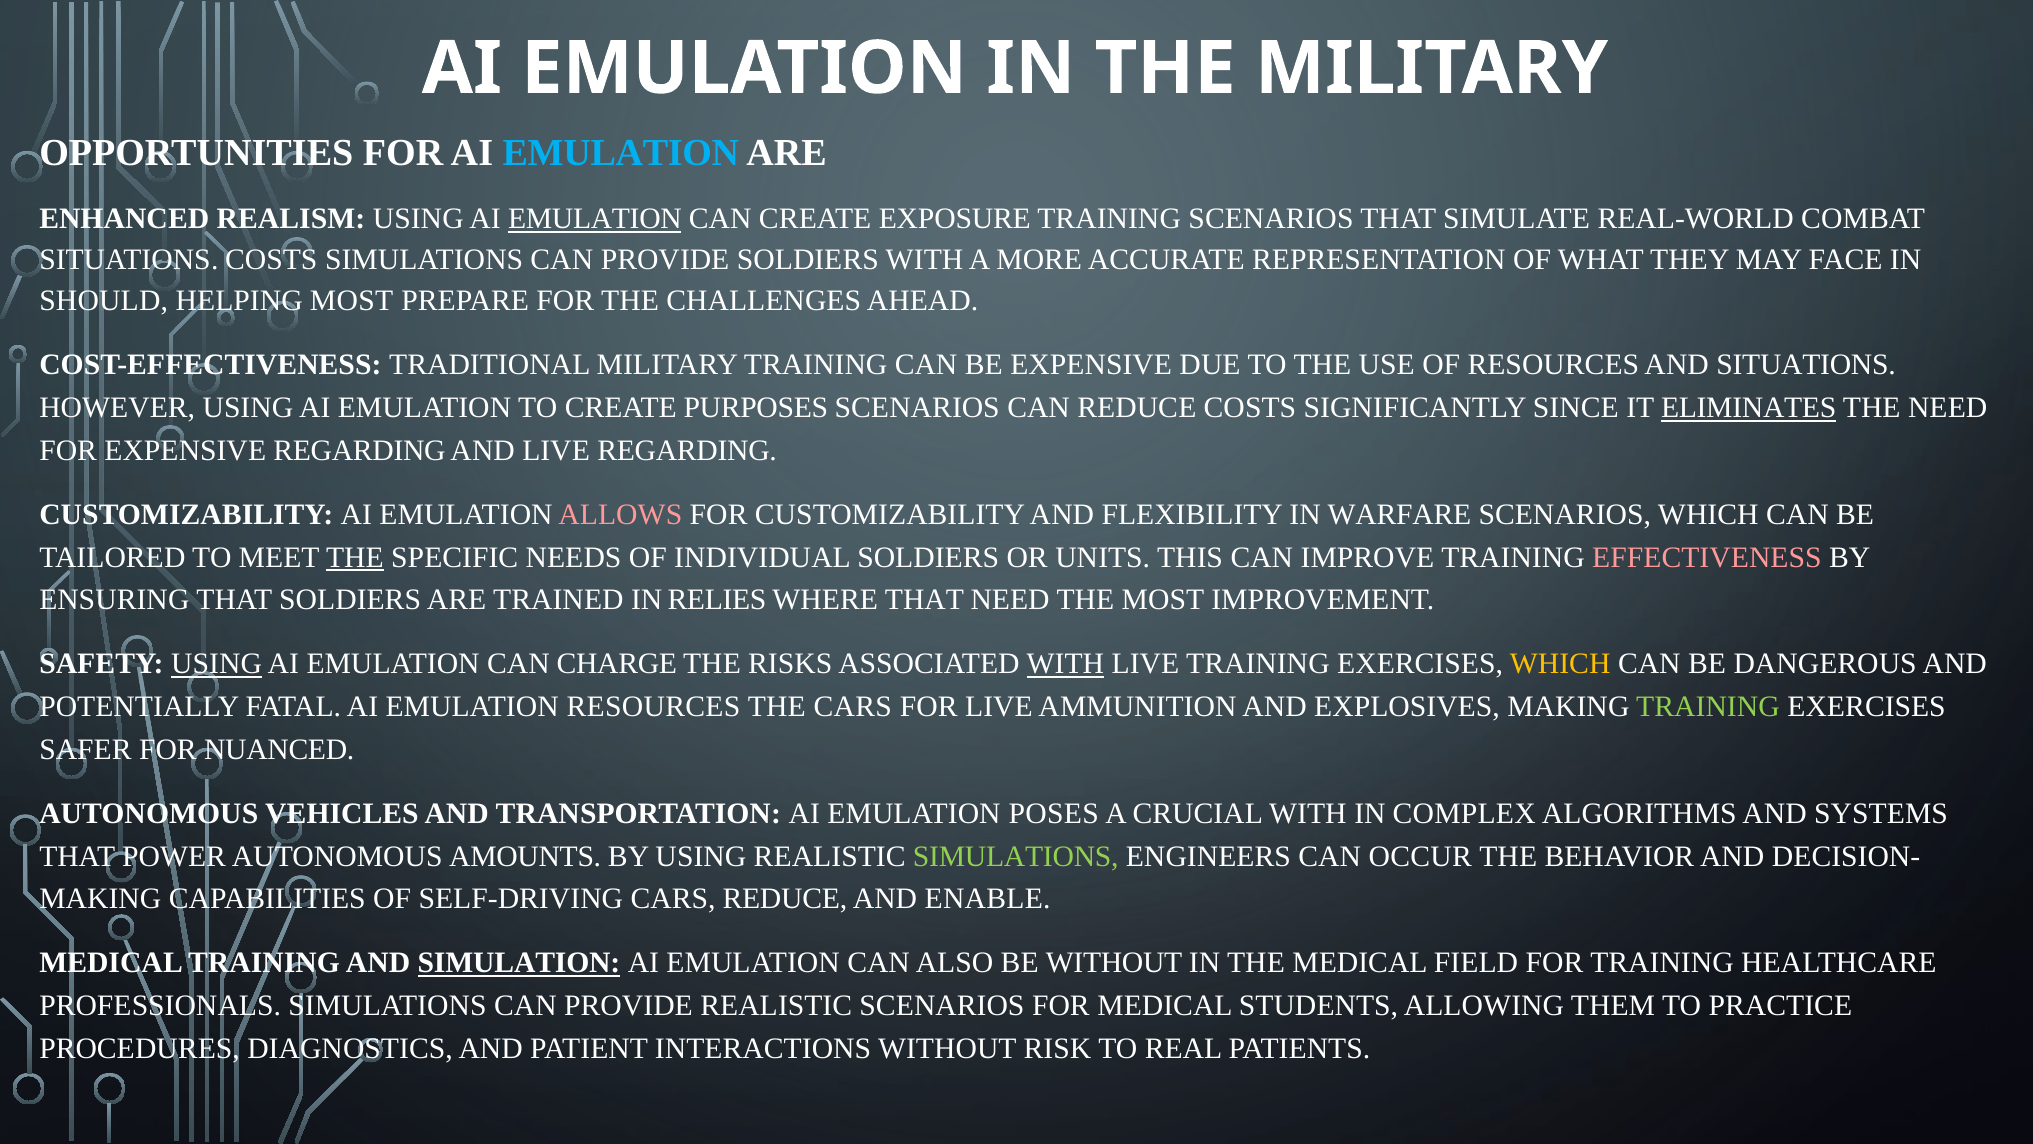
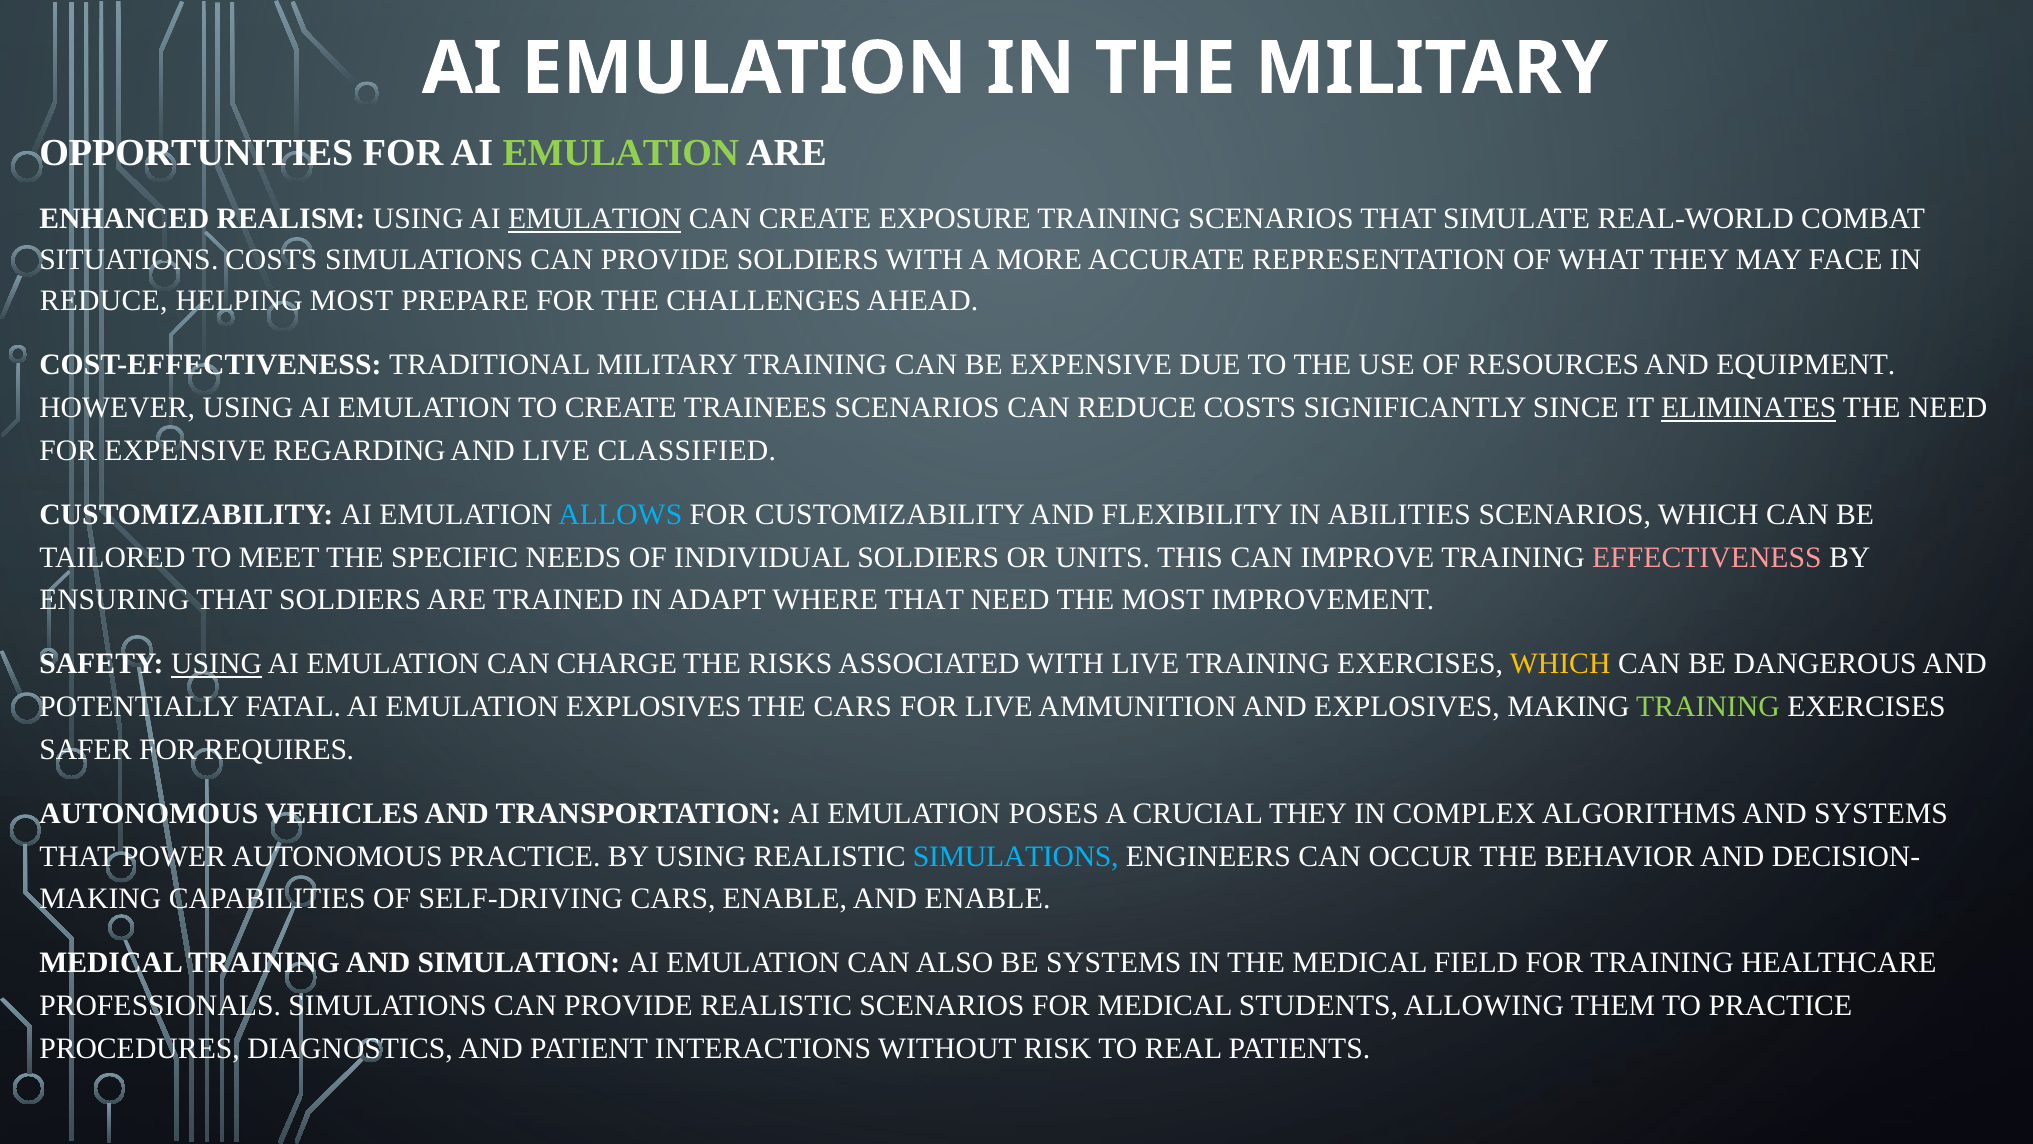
EMULATION colour: light blue -> light green (621, 152)
SHOULD: SHOULD -> REDUCE (104, 301)
AND SITUATIONS: SITUATIONS -> EQUIPMENT (1806, 365)
PURPOSES: PURPOSES -> TRAINEES (756, 408)
LIVE REGARDING: REGARDING -> CLASSIFIED (687, 450)
ALLOWS colour: pink -> light blue (620, 514)
WARFARE: WARFARE -> ABILITIES (1399, 514)
THE underline: present -> none (355, 557)
RELIES: RELIES -> ADAPT (717, 600)
WITH underline: present -> none (1065, 664)
EMULATION RESOURCES: RESOURCES -> EXPLOSIVES (654, 707)
NUANCED: NUANCED -> REQUIRES (279, 749)
CRUCIAL WITH: WITH -> THEY (1308, 813)
AUTONOMOUS AMOUNTS: AMOUNTS -> PRACTICE (525, 856)
SIMULATIONS colour: light green -> light blue (1016, 856)
CARS REDUCE: REDUCE -> ENABLE (785, 899)
SIMULATION underline: present -> none (519, 963)
BE WITHOUT: WITHOUT -> SYSTEMS (1114, 963)
